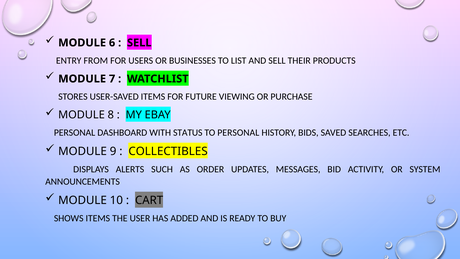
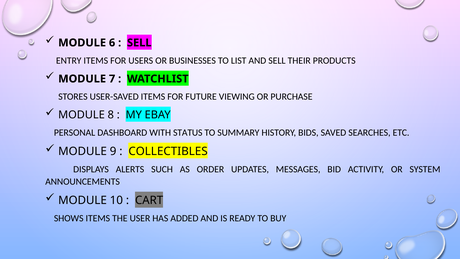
ENTRY FROM: FROM -> ITEMS (96, 61)
TO PERSONAL: PERSONAL -> SUMMARY (238, 133)
